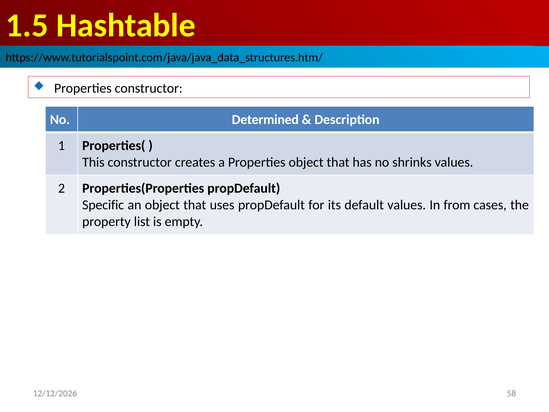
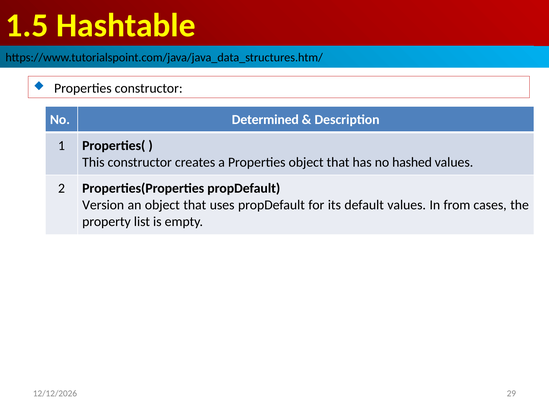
shrinks: shrinks -> hashed (412, 162)
Specific: Specific -> Version (103, 205)
58: 58 -> 29 (511, 393)
